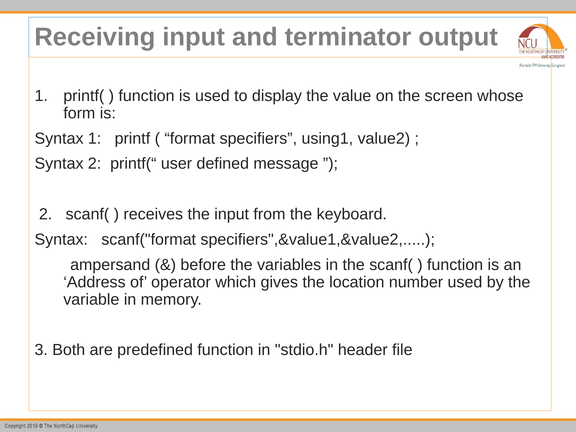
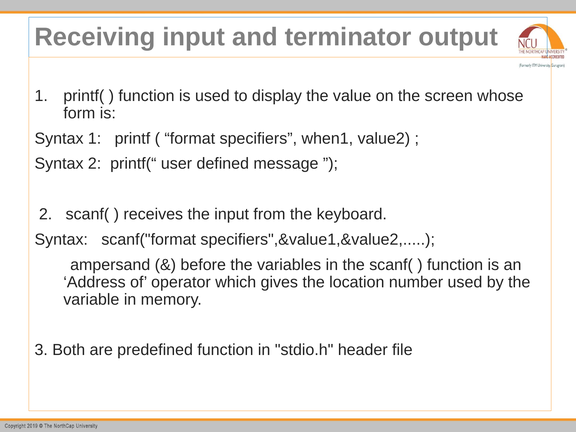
using1: using1 -> when1 (327, 138)
